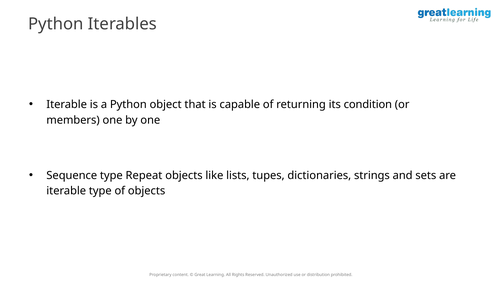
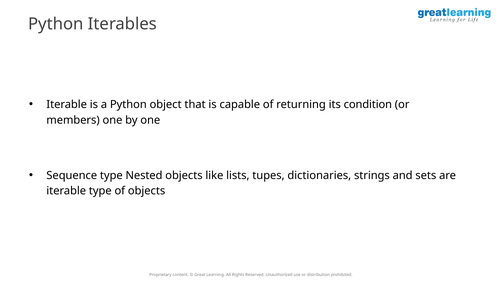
Repeat: Repeat -> Nested (144, 175)
